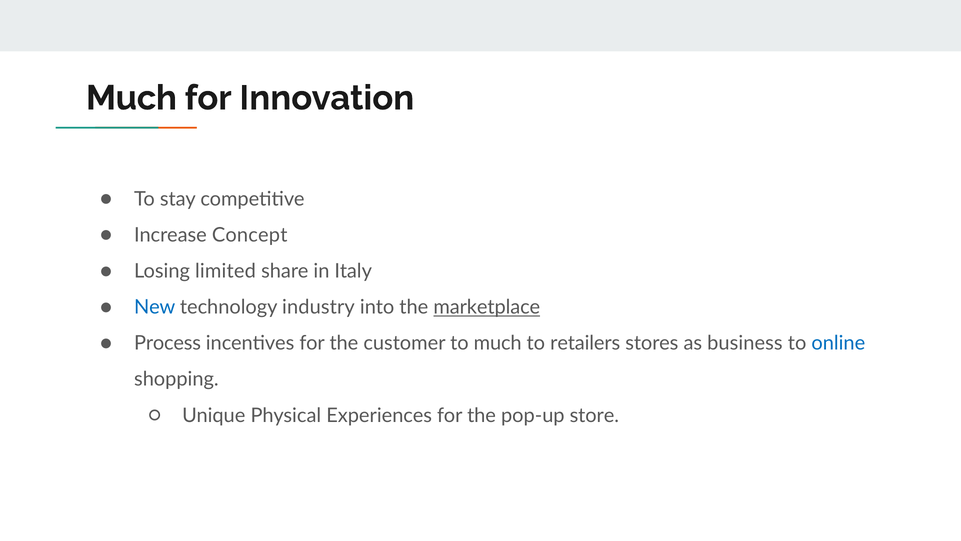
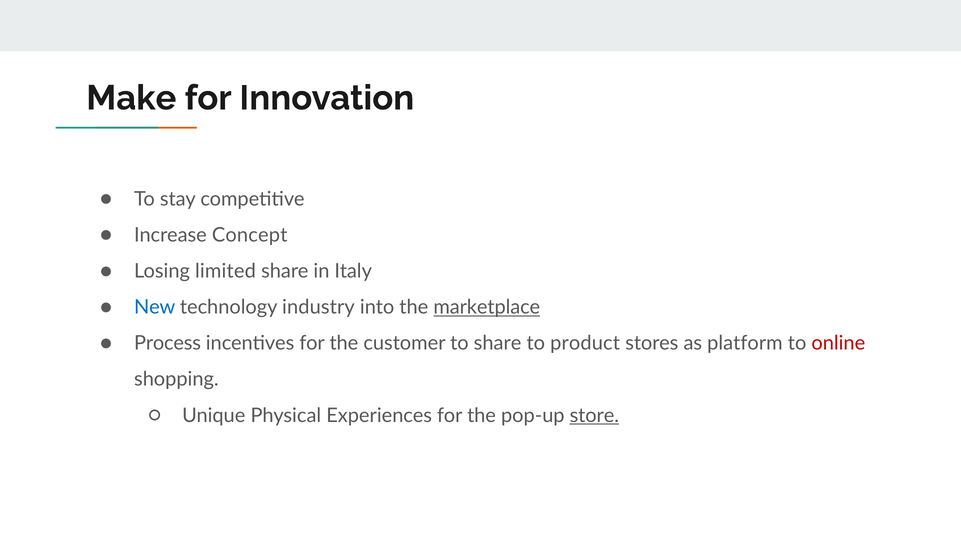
Much: Much -> Make (131, 98)
to much: much -> share (498, 343)
retailers: retailers -> product (585, 343)
business: business -> platform (745, 343)
online colour: blue -> red (838, 343)
store underline: none -> present (594, 415)
